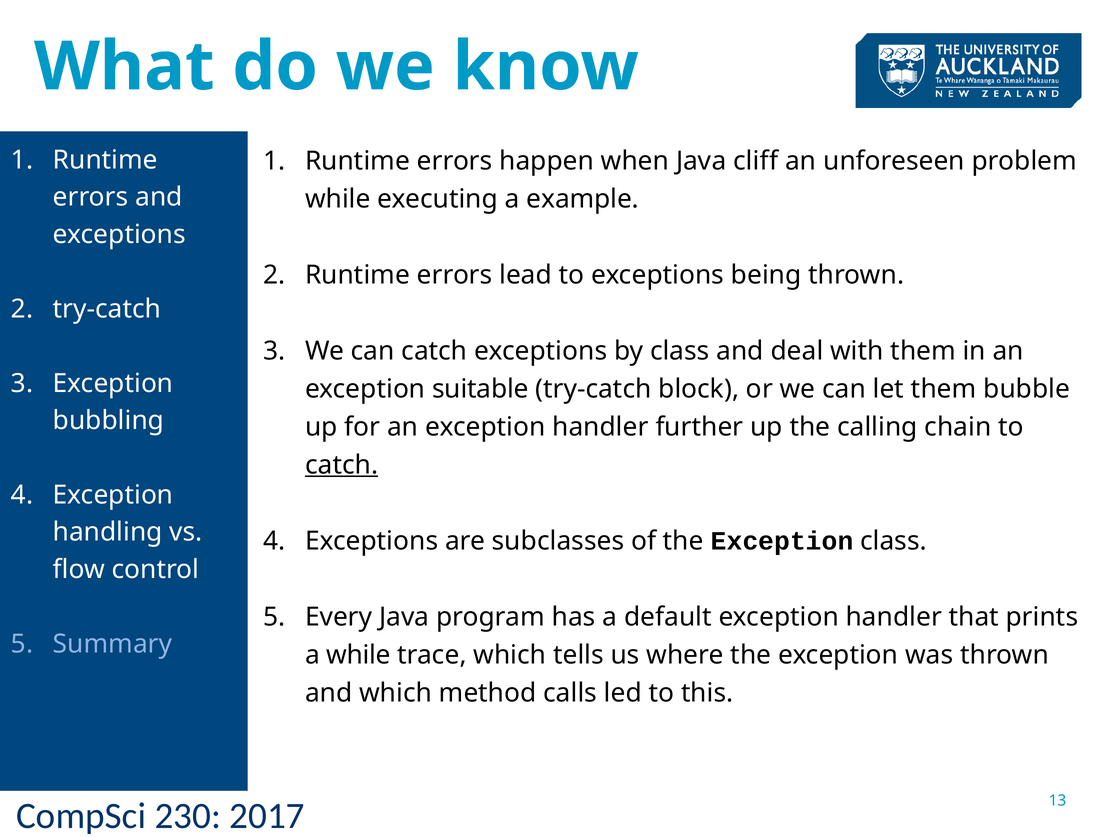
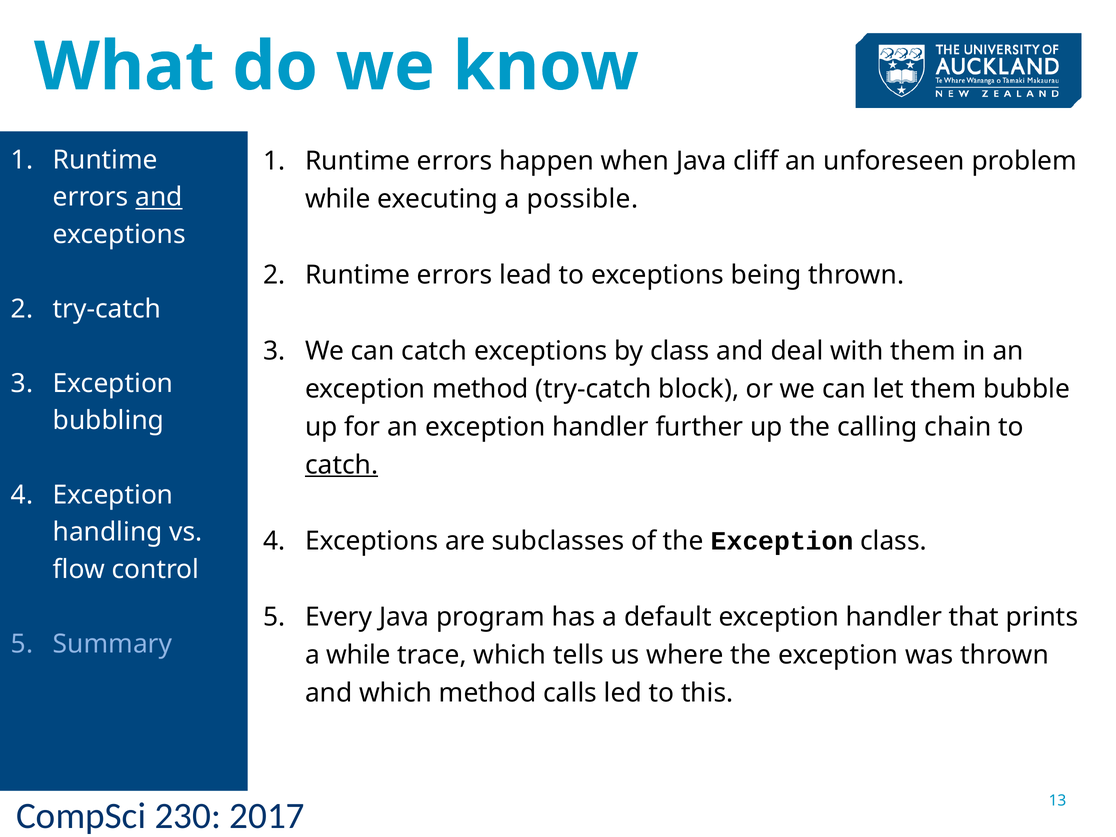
and underline: none -> present (159, 197)
example: example -> possible (582, 199)
exception suitable: suitable -> method (480, 389)
